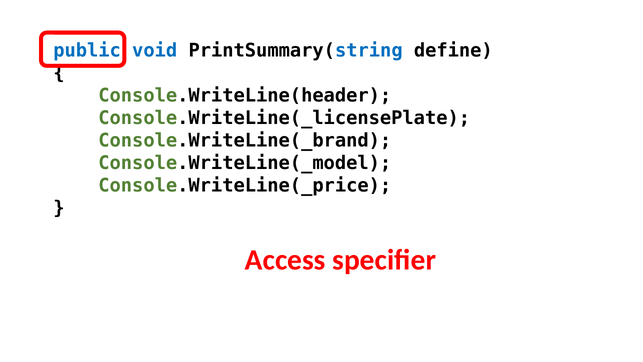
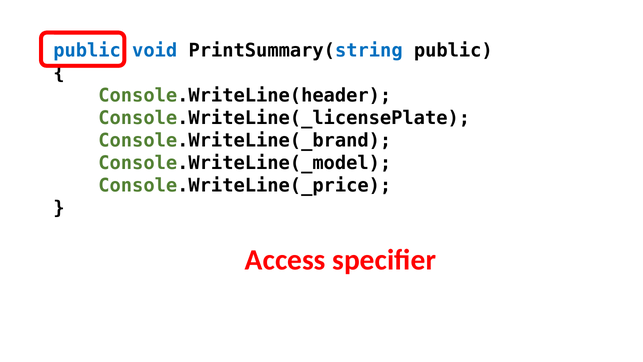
PrintSummary(string define: define -> public (453, 50)
